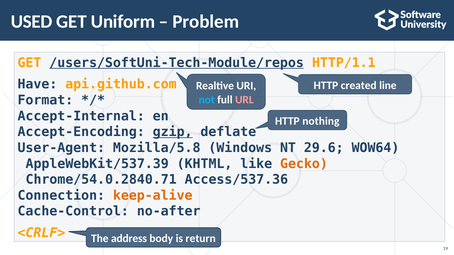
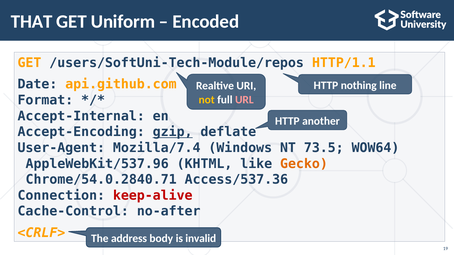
USED: USED -> THAT (32, 22)
Problem: Problem -> Encoded (206, 22)
/users/SoftUni-Tech-Module/repos underline: present -> none (177, 63)
Have: Have -> Date (37, 84)
created: created -> nothing (359, 85)
not colour: light blue -> yellow (207, 100)
nothing: nothing -> another (321, 121)
Mozilla/5.8: Mozilla/5.8 -> Mozilla/7.4 (157, 148)
29.6: 29.6 -> 73.5 (324, 148)
AppleWebKit/537.39: AppleWebKit/537.39 -> AppleWebKit/537.96 (97, 164)
keep-alive colour: orange -> red (153, 196)
return: return -> invalid (201, 239)
